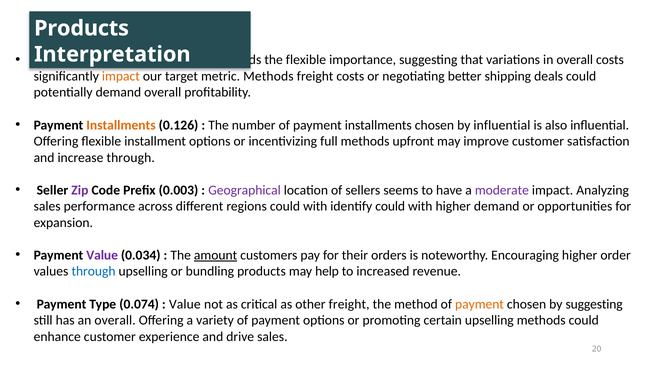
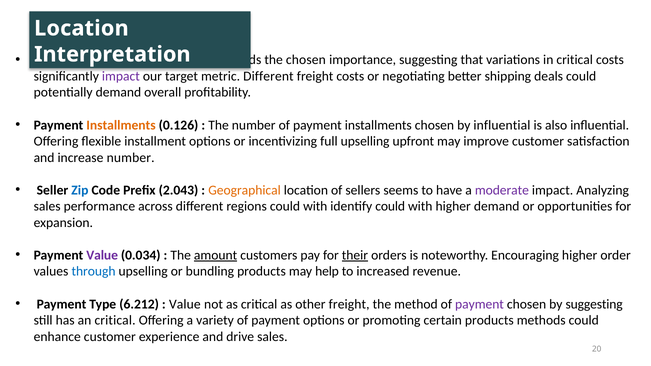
Products: Products -> Location (81, 28)
the flexible: flexible -> chosen (306, 60)
in overall: overall -> critical (575, 60)
impact colour: orange -> purple (121, 76)
metric Methods: Methods -> Different (268, 76)
full methods: methods -> upselling (365, 141)
increase through: through -> number (131, 158)
Zip colour: purple -> blue (80, 190)
0.003: 0.003 -> 2.043 (178, 190)
Geographical colour: purple -> orange (245, 190)
their underline: none -> present (355, 255)
0.074: 0.074 -> 6.212 (139, 304)
payment colour: orange -> purple (480, 304)
an overall: overall -> critical (115, 320)
certain upselling: upselling -> products (489, 320)
